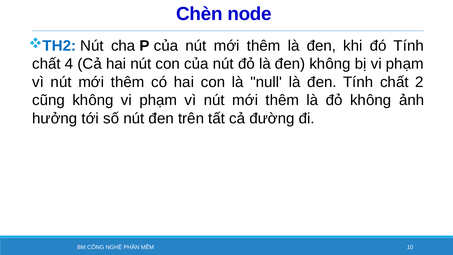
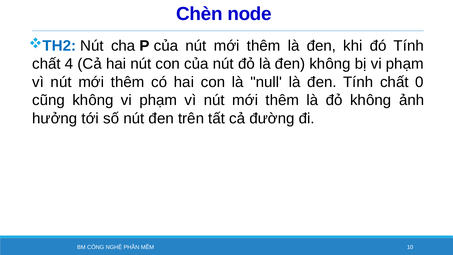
2: 2 -> 0 (420, 82)
